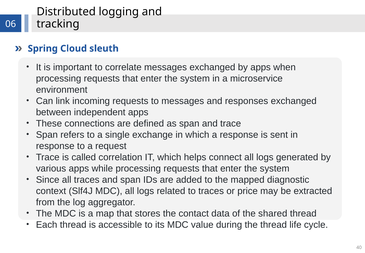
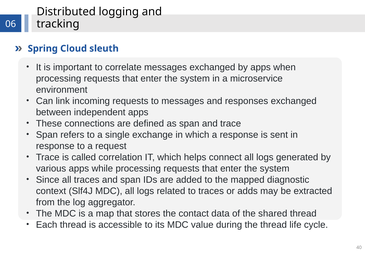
price: price -> adds (248, 191)
